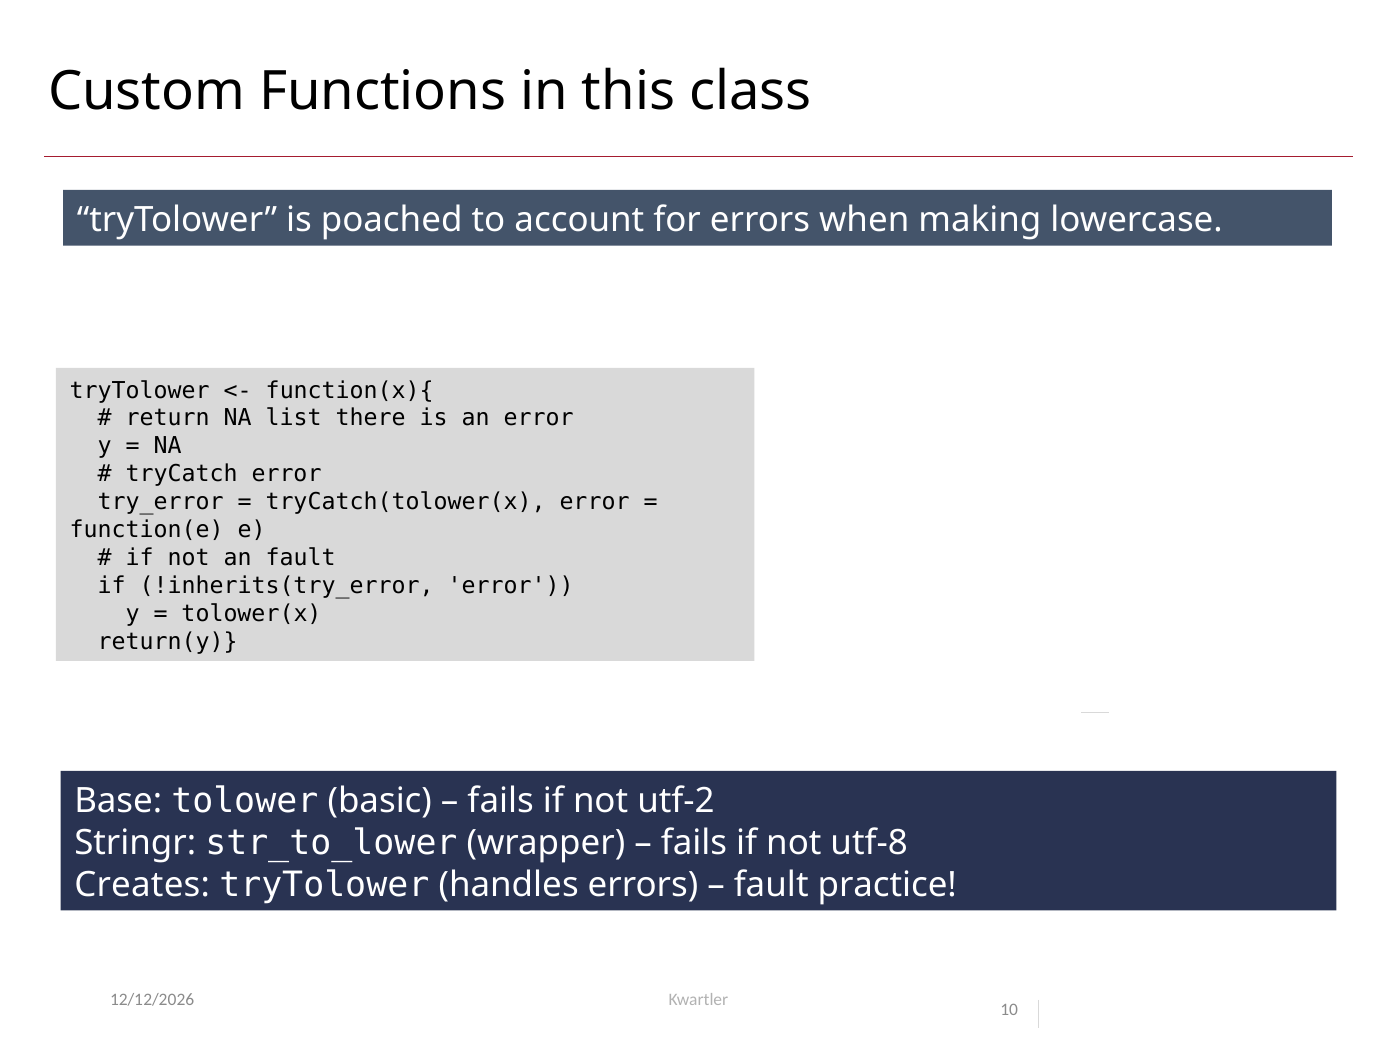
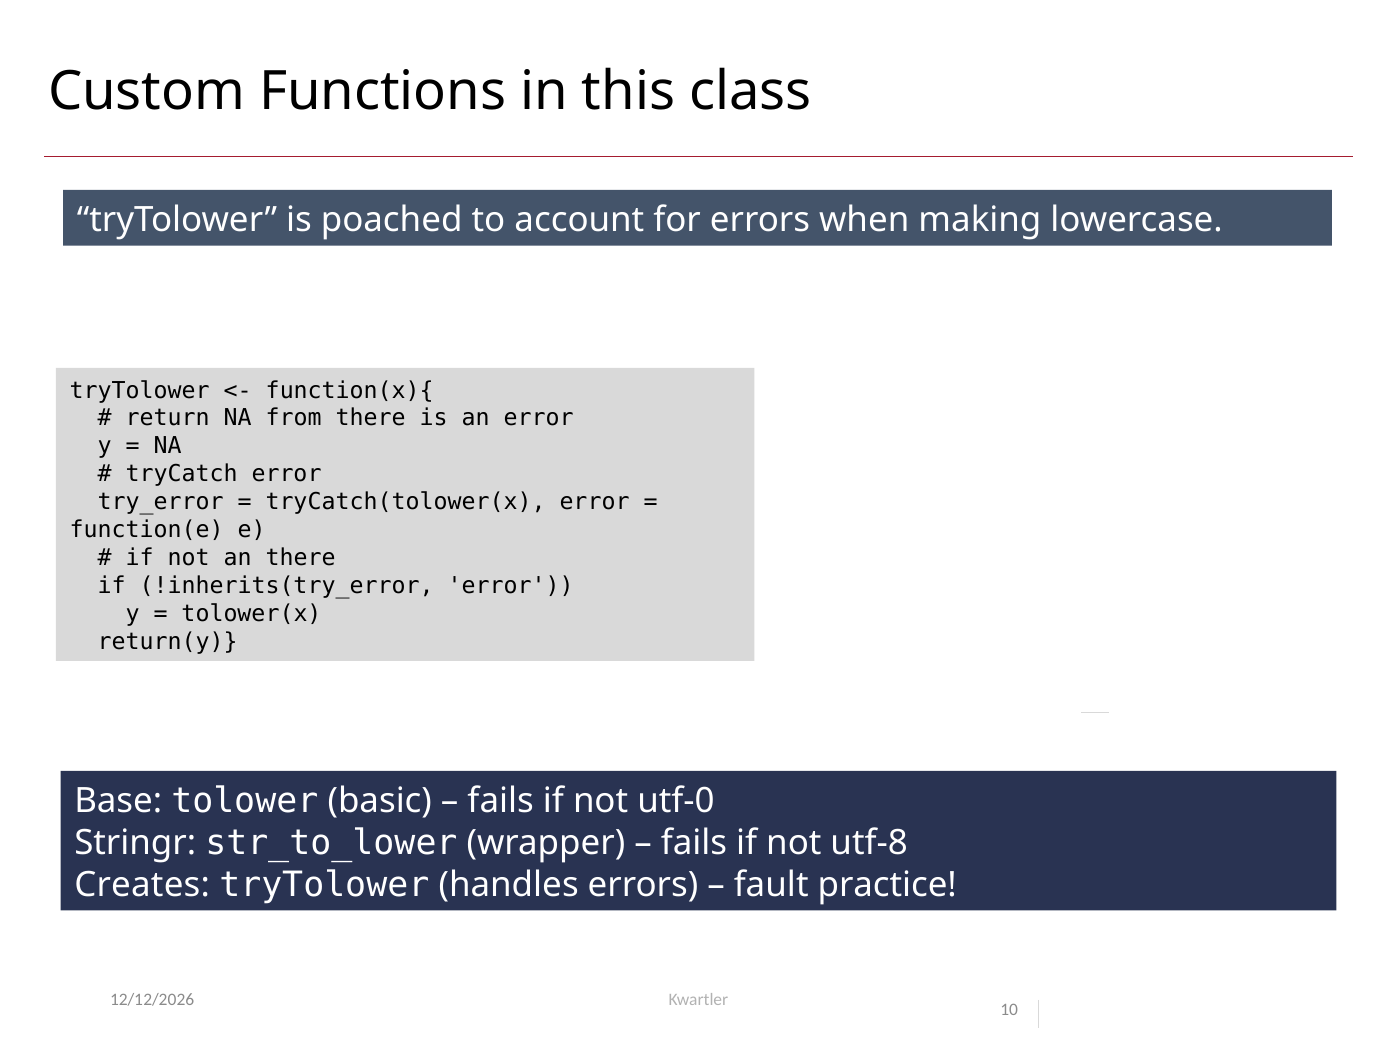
list: list -> from (294, 419)
an fault: fault -> there (301, 558)
utf-2: utf-2 -> utf-0 (676, 802)
